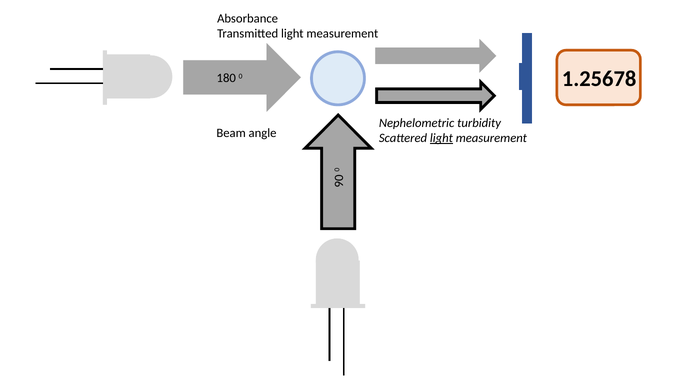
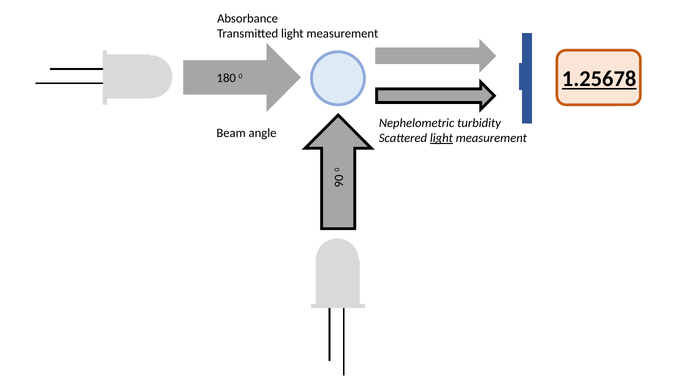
1.25678 underline: none -> present (599, 79)
